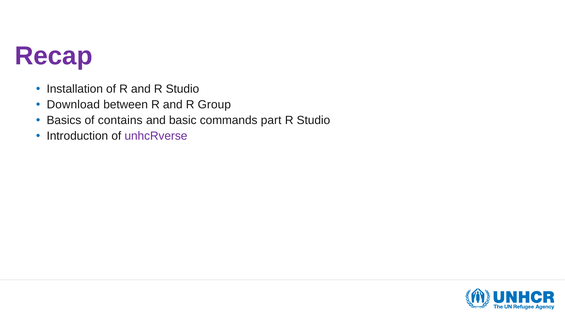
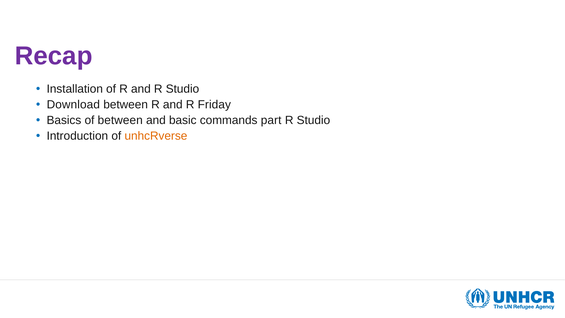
Group: Group -> Friday (214, 105)
of contains: contains -> between (120, 120)
unhcRverse colour: purple -> orange (156, 136)
